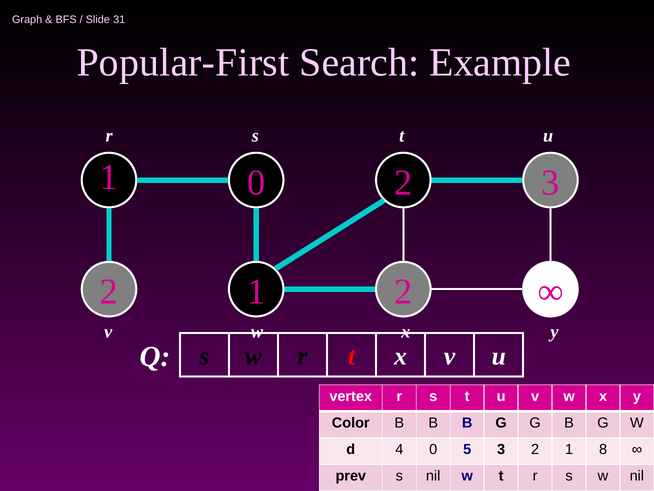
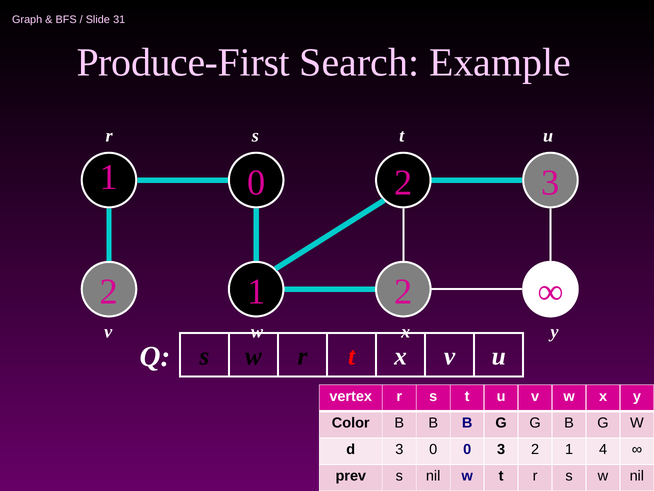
Popular-First: Popular-First -> Produce-First (183, 63)
d 4: 4 -> 3 (399, 449)
0 5: 5 -> 0 (467, 449)
8: 8 -> 4 (603, 449)
